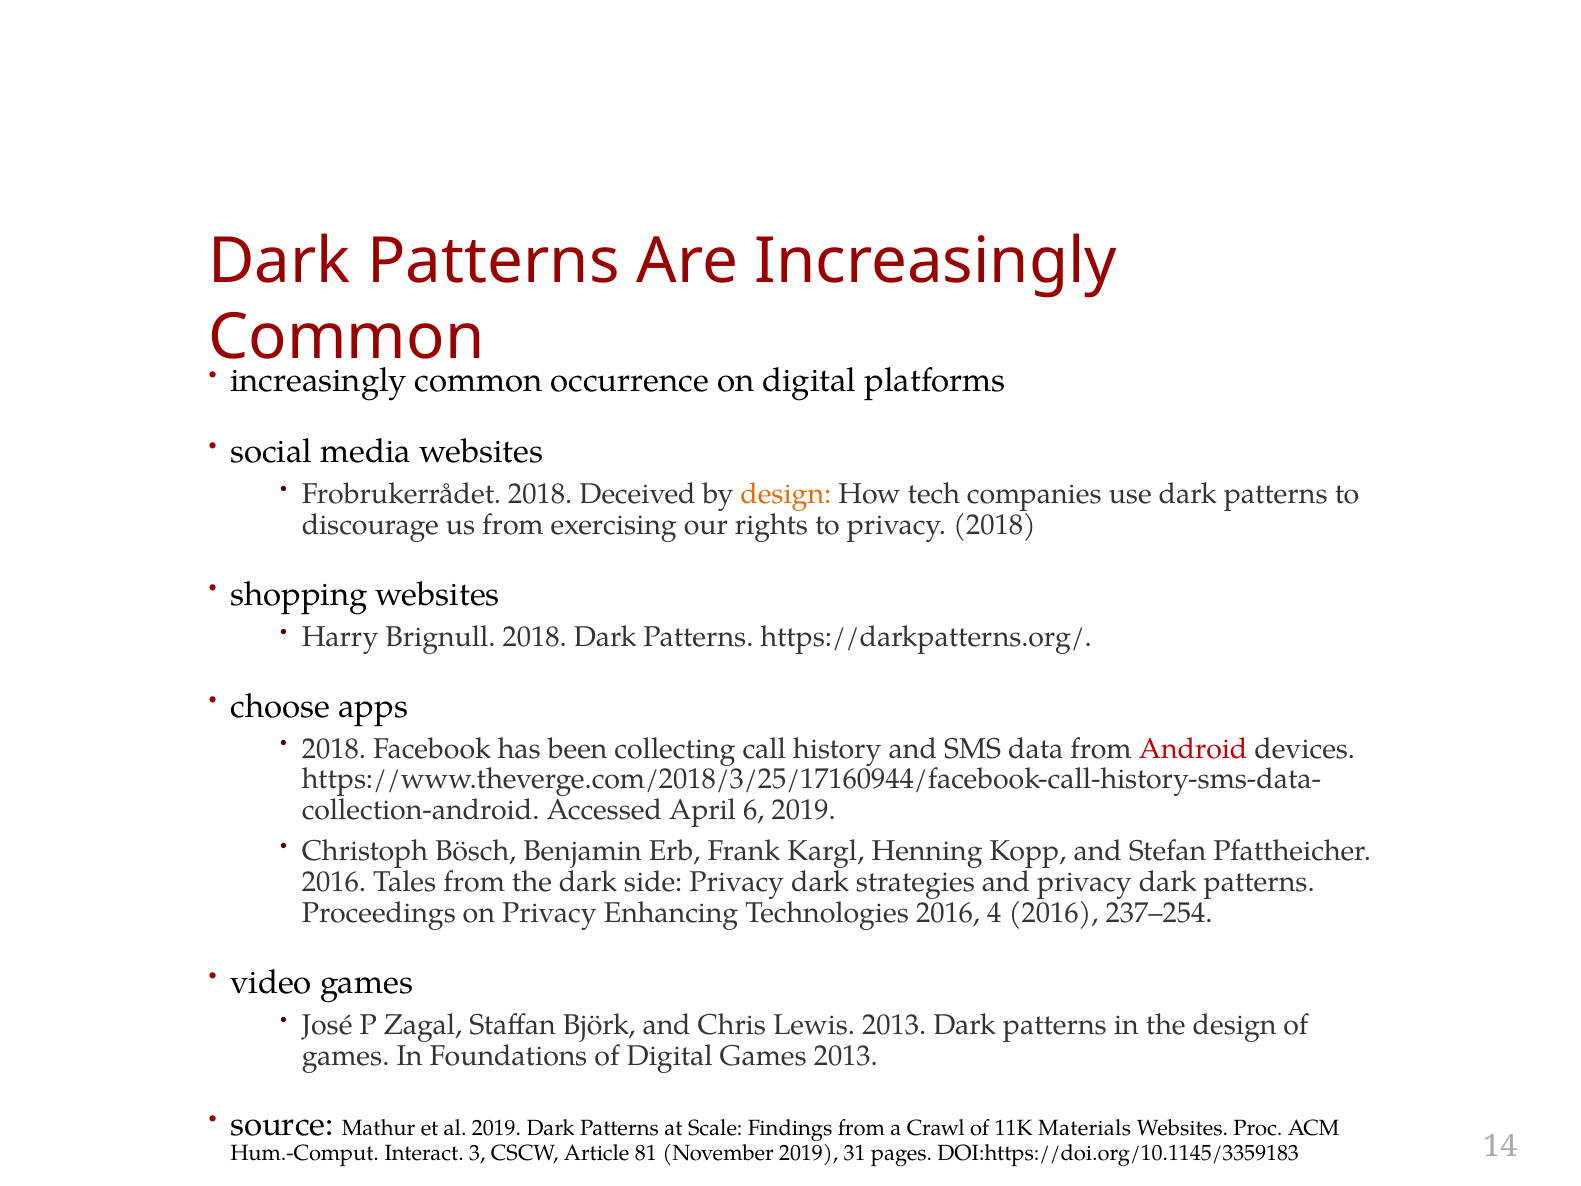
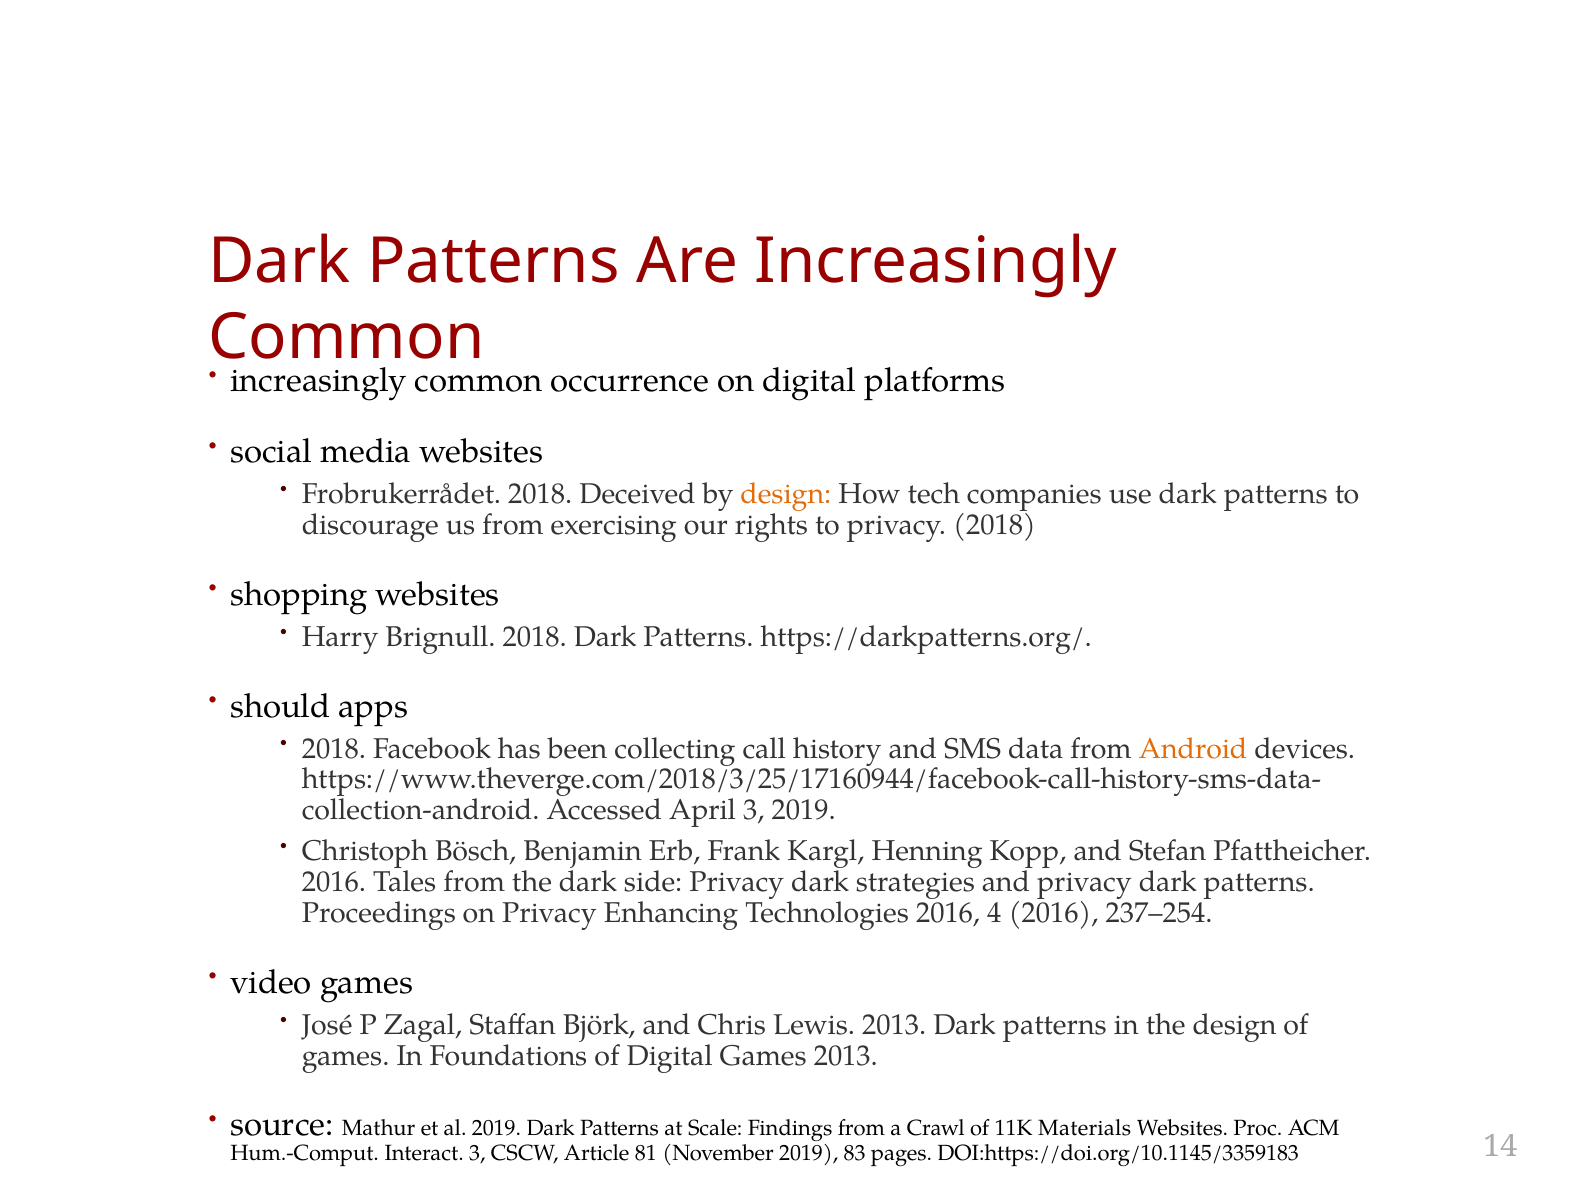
choose: choose -> should (280, 706)
Android colour: red -> orange (1193, 749)
April 6: 6 -> 3 (754, 810)
31: 31 -> 83 (855, 1153)
